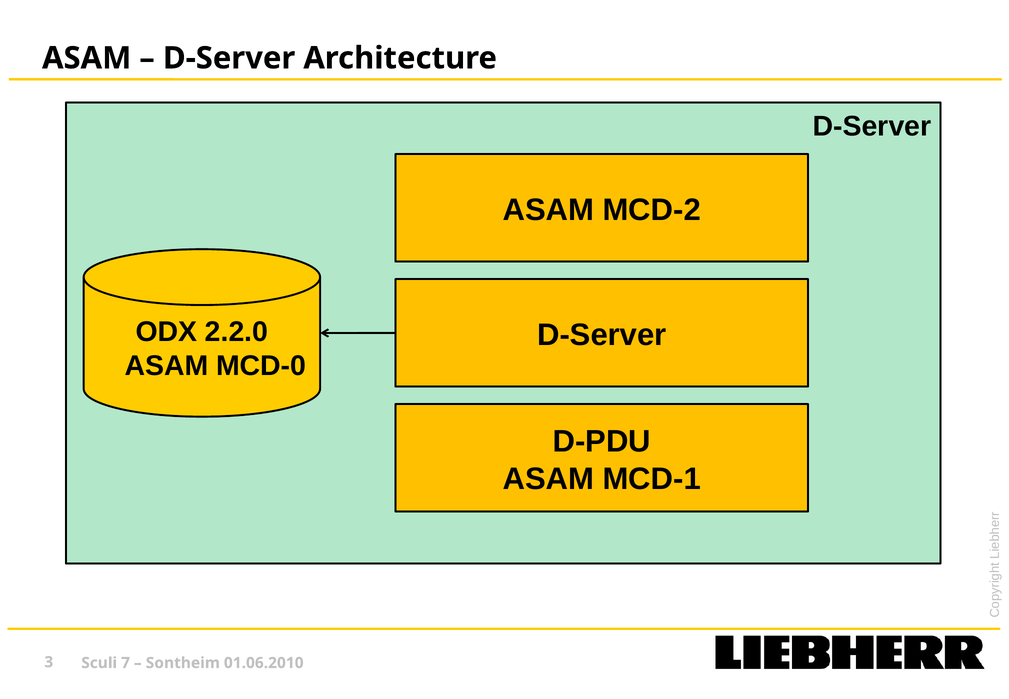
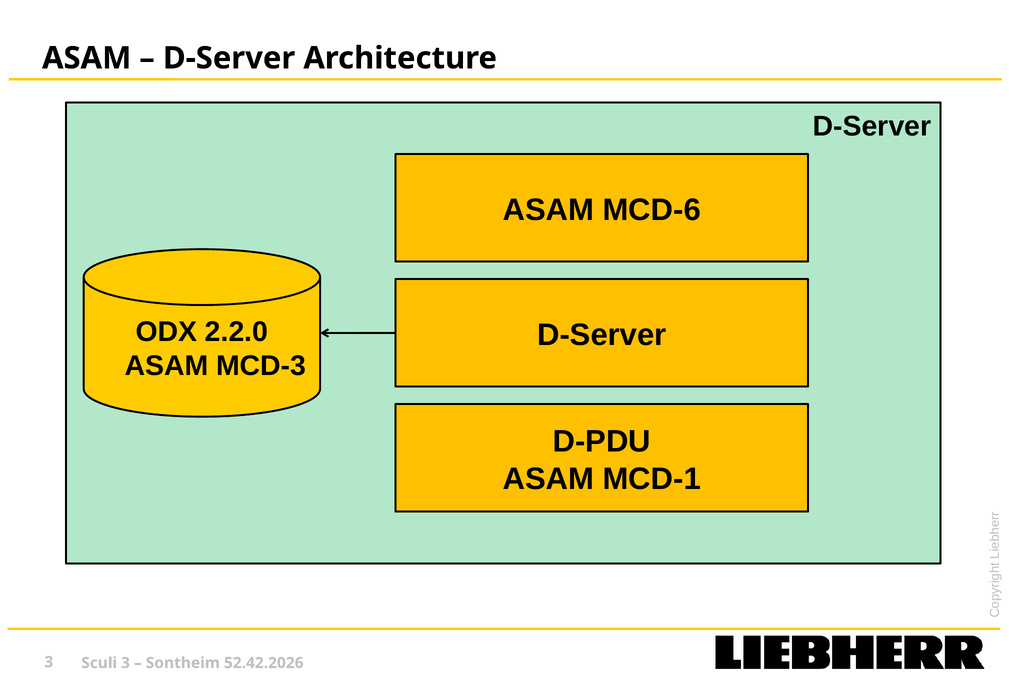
MCD-2: MCD-2 -> MCD-6 (652, 210)
MCD-0: MCD-0 -> MCD-3 (261, 366)
Sculi 7: 7 -> 3 (126, 663)
01.06.2010: 01.06.2010 -> 52.42.2026 (264, 663)
